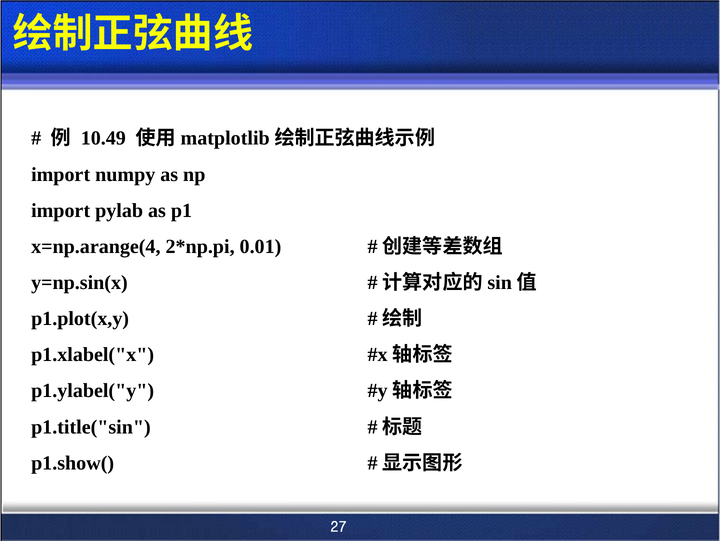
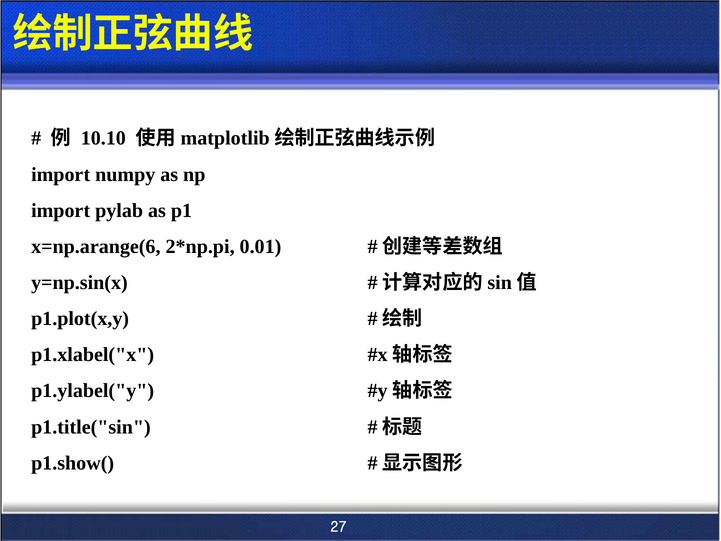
10.49: 10.49 -> 10.10 (103, 138)
x=np.arange(4: x=np.arange(4 -> x=np.arange(6 (96, 246)
